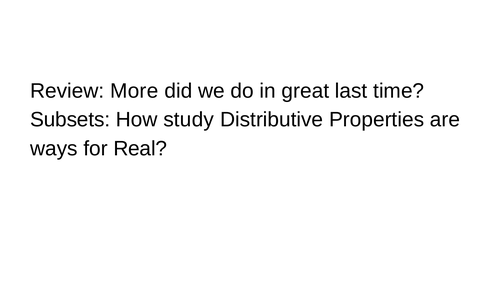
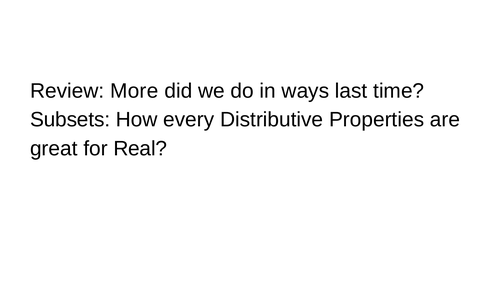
great: great -> ways (305, 91)
study: study -> every (189, 120)
ways: ways -> great (54, 148)
